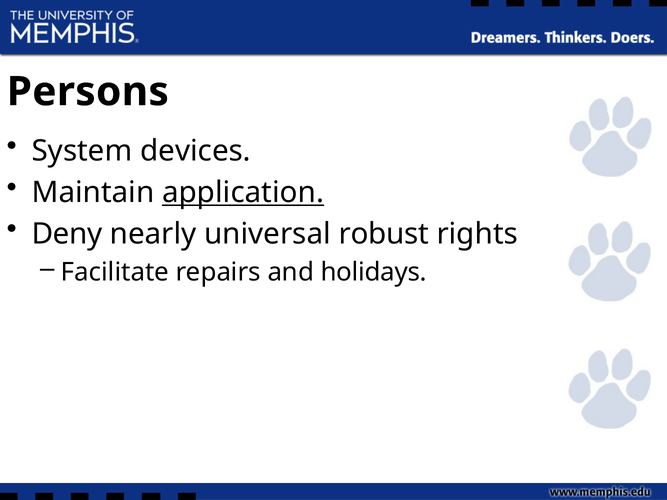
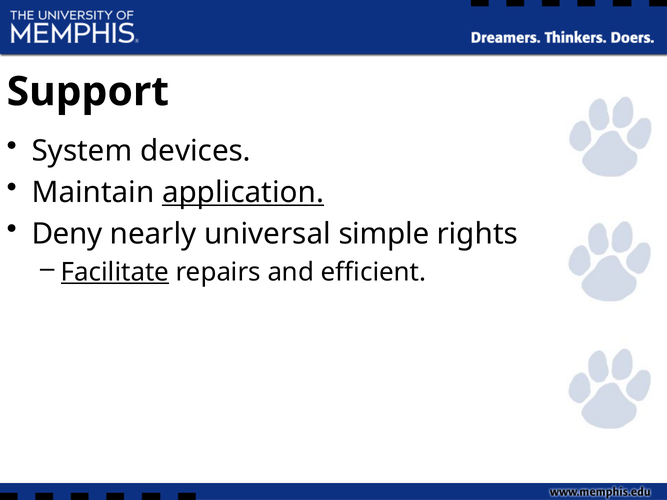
Persons: Persons -> Support (88, 92)
robust: robust -> simple (384, 234)
Facilitate underline: none -> present (115, 272)
holidays: holidays -> efficient (374, 272)
